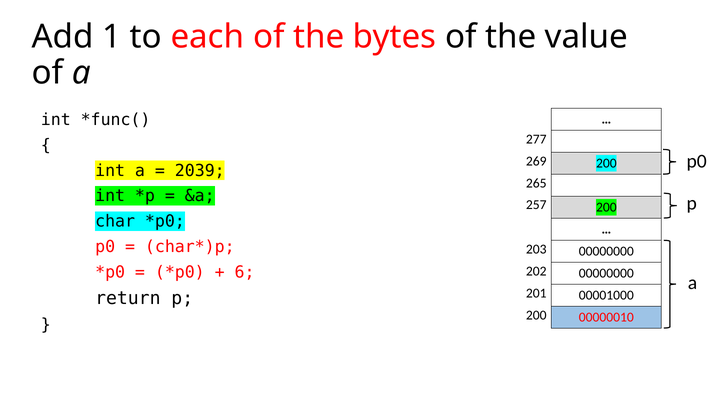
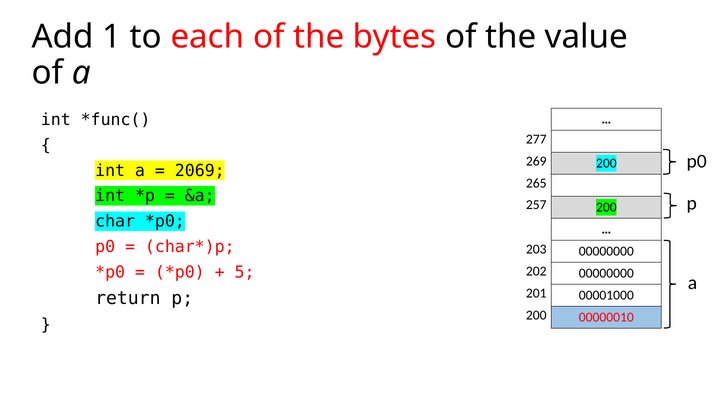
2039: 2039 -> 2069 (200, 171)
6: 6 -> 5 (245, 272)
